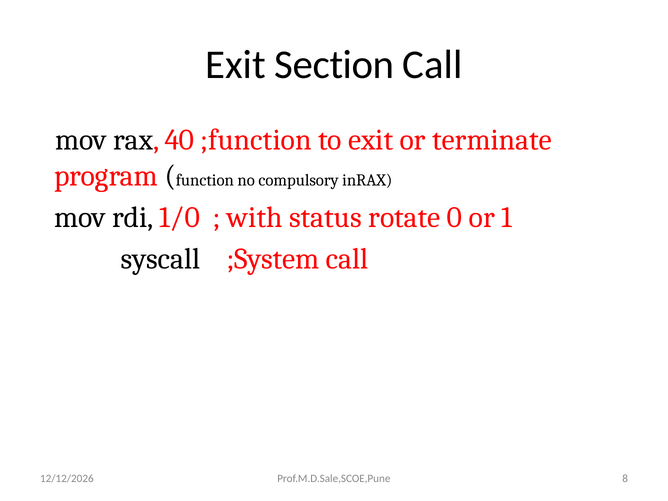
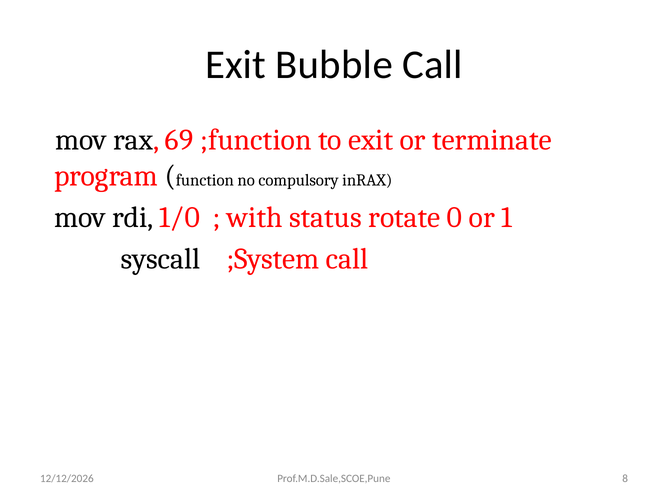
Section: Section -> Bubble (334, 65)
40: 40 -> 69 (179, 140)
